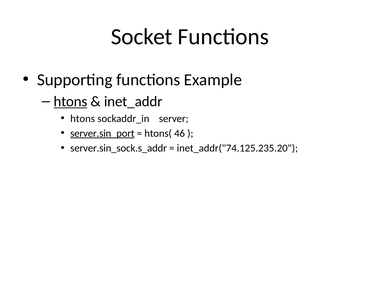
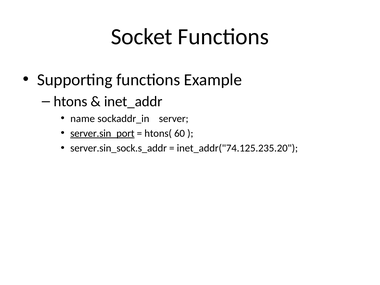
htons underline: present -> none (71, 102)
htons: htons -> name (83, 119)
46: 46 -> 60 (180, 133)
